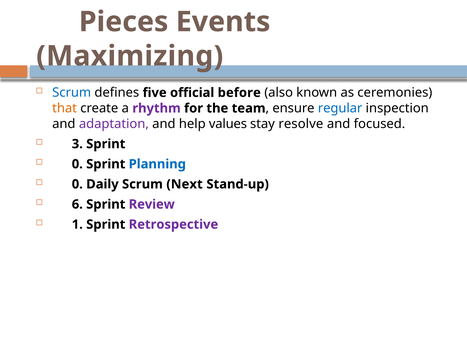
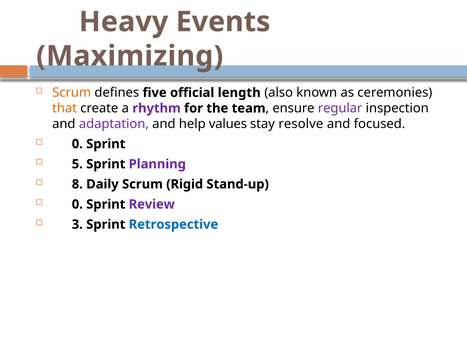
Pieces: Pieces -> Heavy (124, 22)
Scrum colour: blue -> orange (72, 93)
before: before -> length (239, 93)
regular colour: blue -> purple (340, 108)
3: 3 -> 0 (77, 144)
0: 0 -> 5 (77, 164)
Planning colour: blue -> purple (157, 164)
0: 0 -> 8 (77, 184)
Next: Next -> Rigid (185, 184)
6: 6 -> 0 (77, 204)
1: 1 -> 3 (77, 225)
Retrospective colour: purple -> blue (173, 225)
